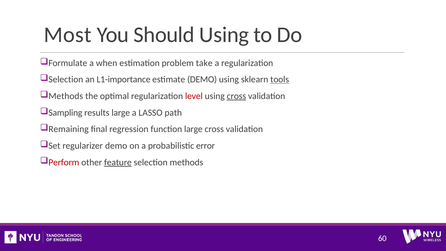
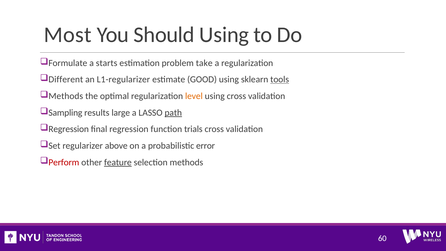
when: when -> starts (107, 63)
Selection: Selection -> Different (66, 79)
L1-importance: L1-importance -> L1-regularizer (123, 79)
estimate DEMO: DEMO -> GOOD (202, 79)
level colour: red -> orange (194, 96)
cross underline: present -> none (236, 96)
path underline: none -> present (173, 113)
Remaining: Remaining -> Regression (69, 129)
function large: large -> trials (193, 129)
regularizer demo: demo -> above (116, 146)
